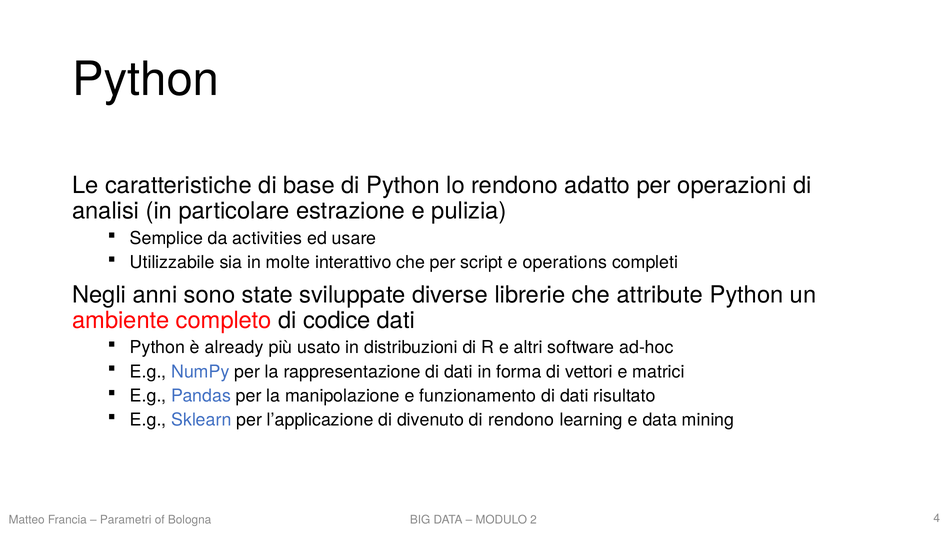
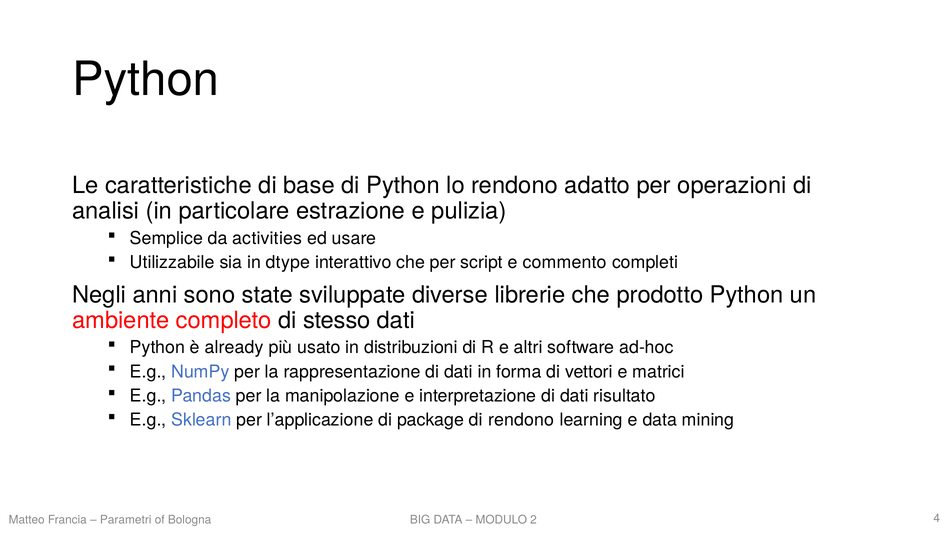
molte: molte -> dtype (288, 262)
operations: operations -> commento (565, 262)
attribute: attribute -> prodotto (660, 295)
codice: codice -> stesso (337, 320)
funzionamento: funzionamento -> interpretazione (478, 396)
divenuto: divenuto -> package (431, 420)
